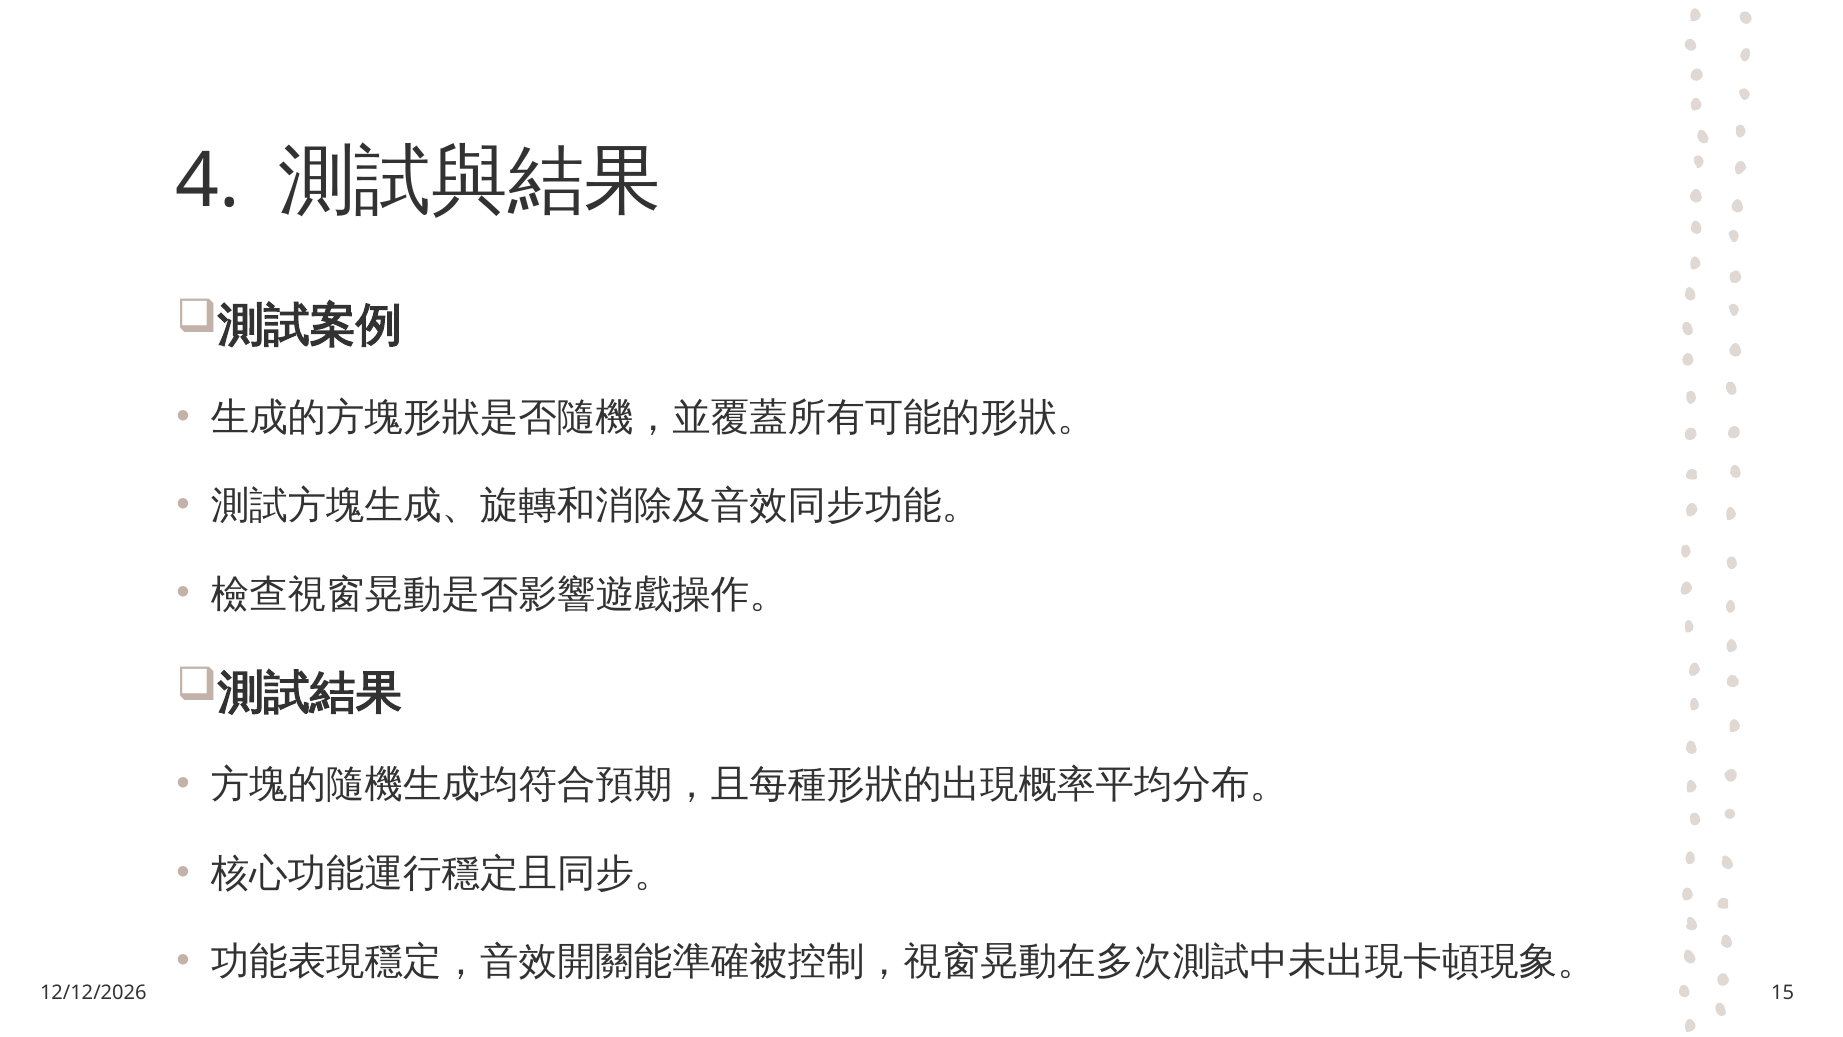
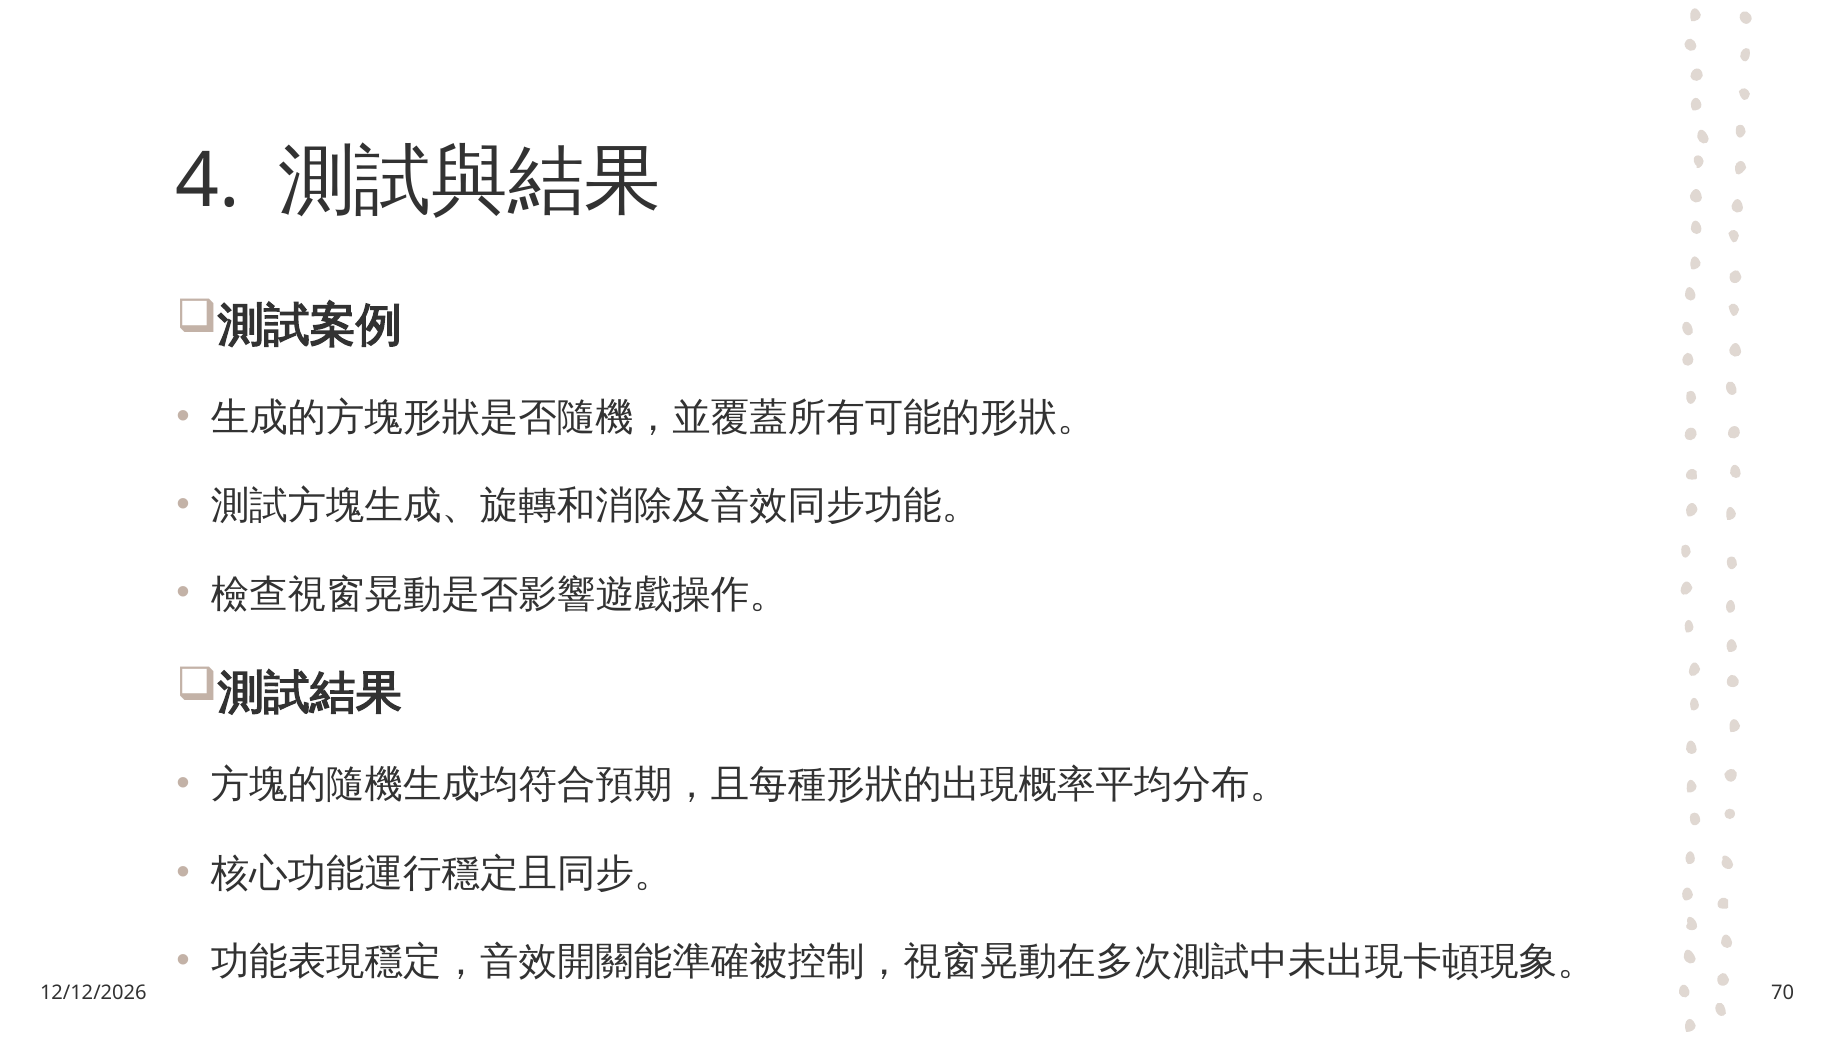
15: 15 -> 70 (1783, 992)
